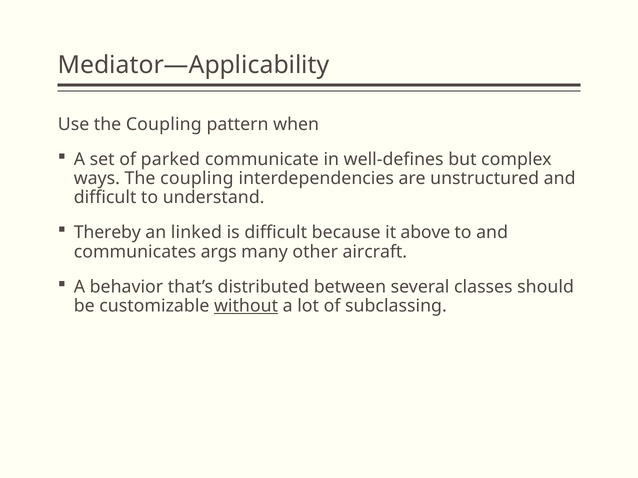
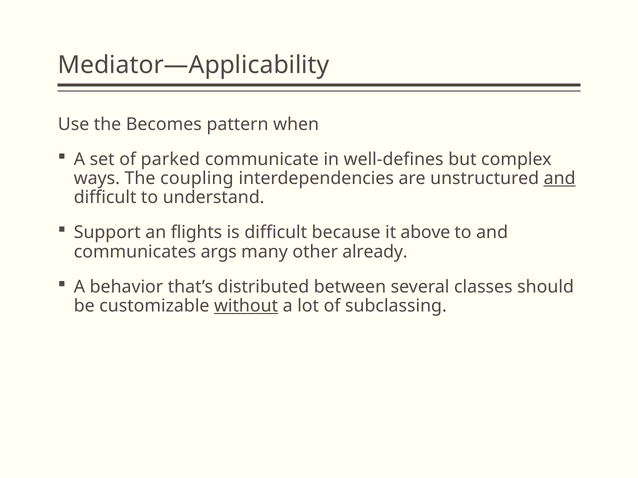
Use the Coupling: Coupling -> Becomes (164, 124)
and underline: none -> present (560, 179)
Thereby: Thereby -> Support (107, 233)
linked: linked -> flights (197, 233)
aircraft: aircraft -> already (375, 252)
